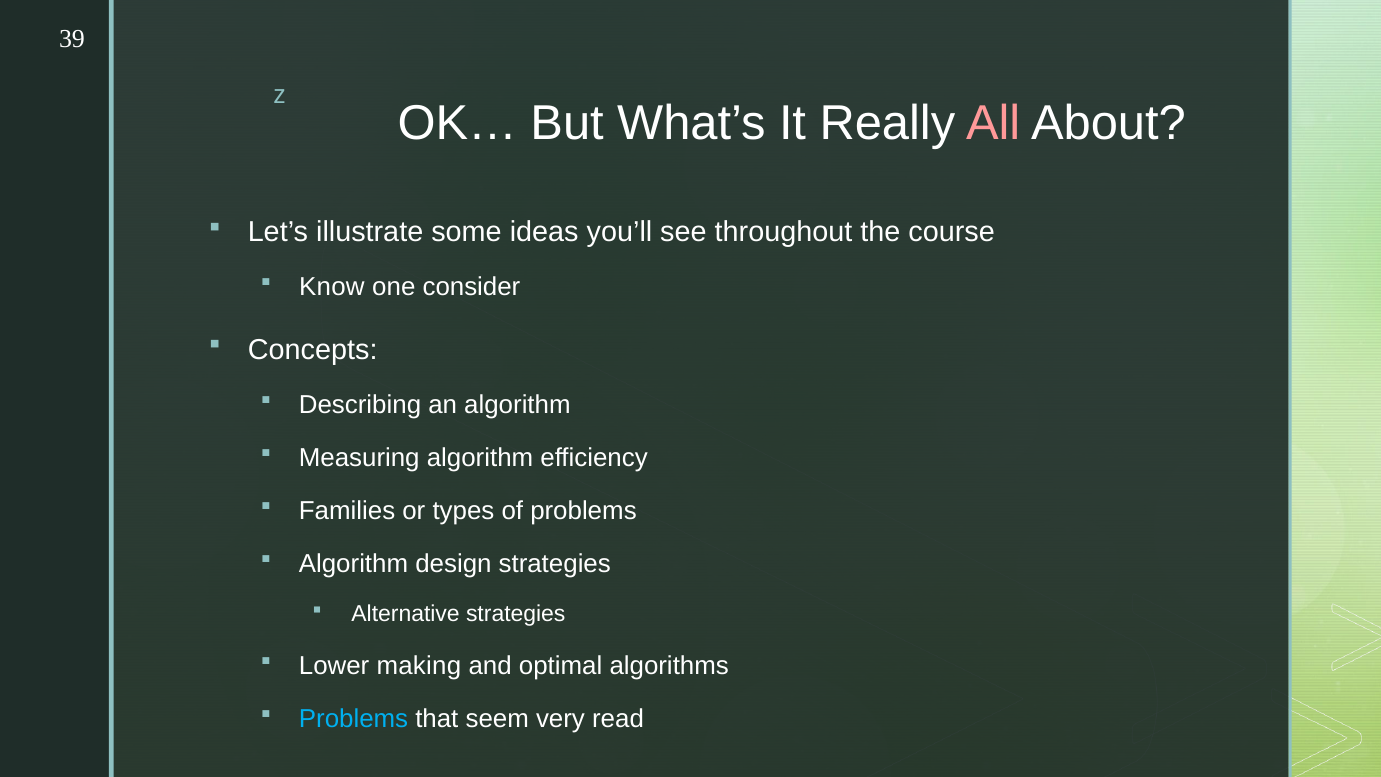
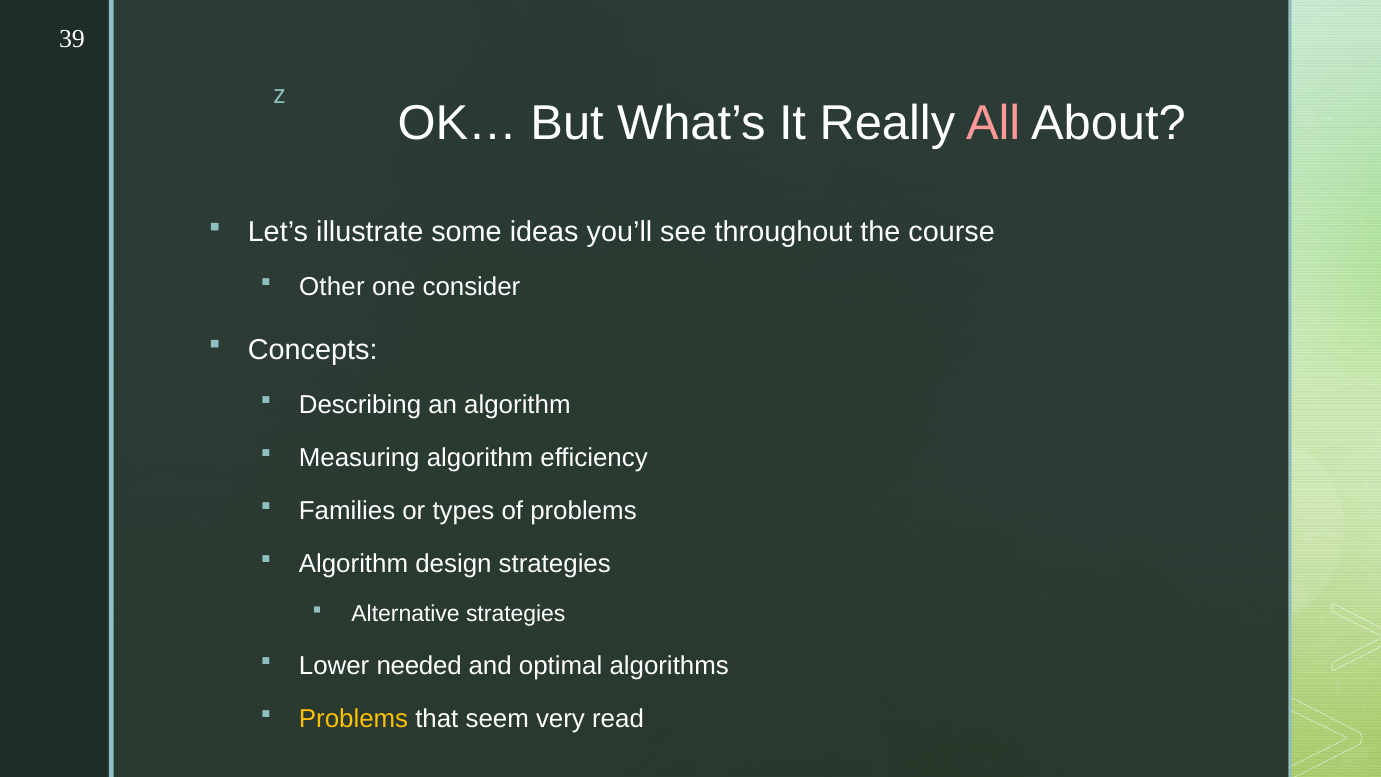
Know: Know -> Other (332, 287)
making: making -> needed (419, 666)
Problems colour: light blue -> yellow (354, 719)
